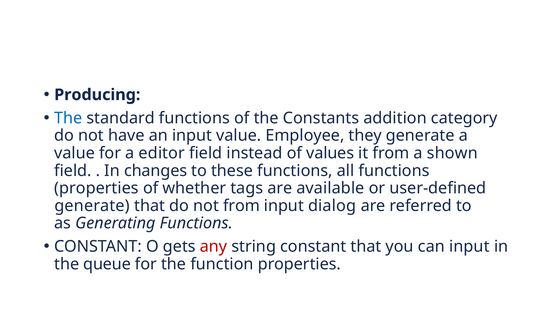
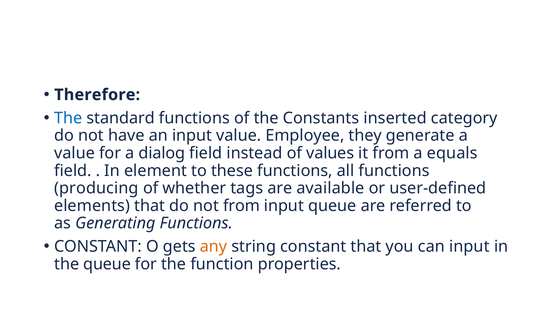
Producing: Producing -> Therefore (97, 95)
addition: addition -> inserted (395, 118)
editor: editor -> dialog (162, 153)
shown: shown -> equals (452, 153)
changes: changes -> element (156, 171)
properties: properties -> producing (96, 188)
generate: generate -> elements (92, 206)
input dialog: dialog -> queue (332, 206)
any colour: red -> orange (214, 246)
